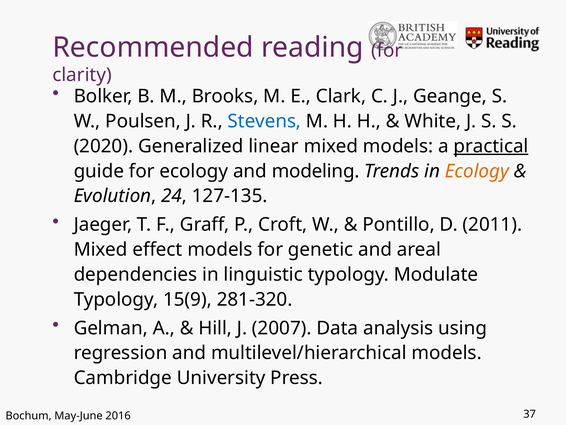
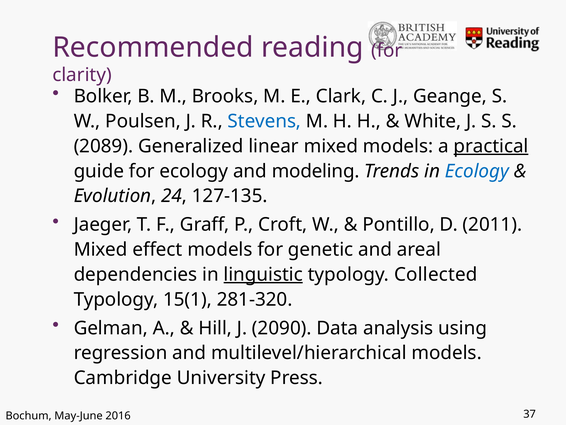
2020: 2020 -> 2089 (103, 146)
Ecology colour: orange -> blue (477, 171)
linguistic underline: none -> present (263, 274)
Modulate: Modulate -> Collected (436, 274)
15(9: 15(9 -> 15(1 (187, 299)
2007: 2007 -> 2090 (282, 328)
